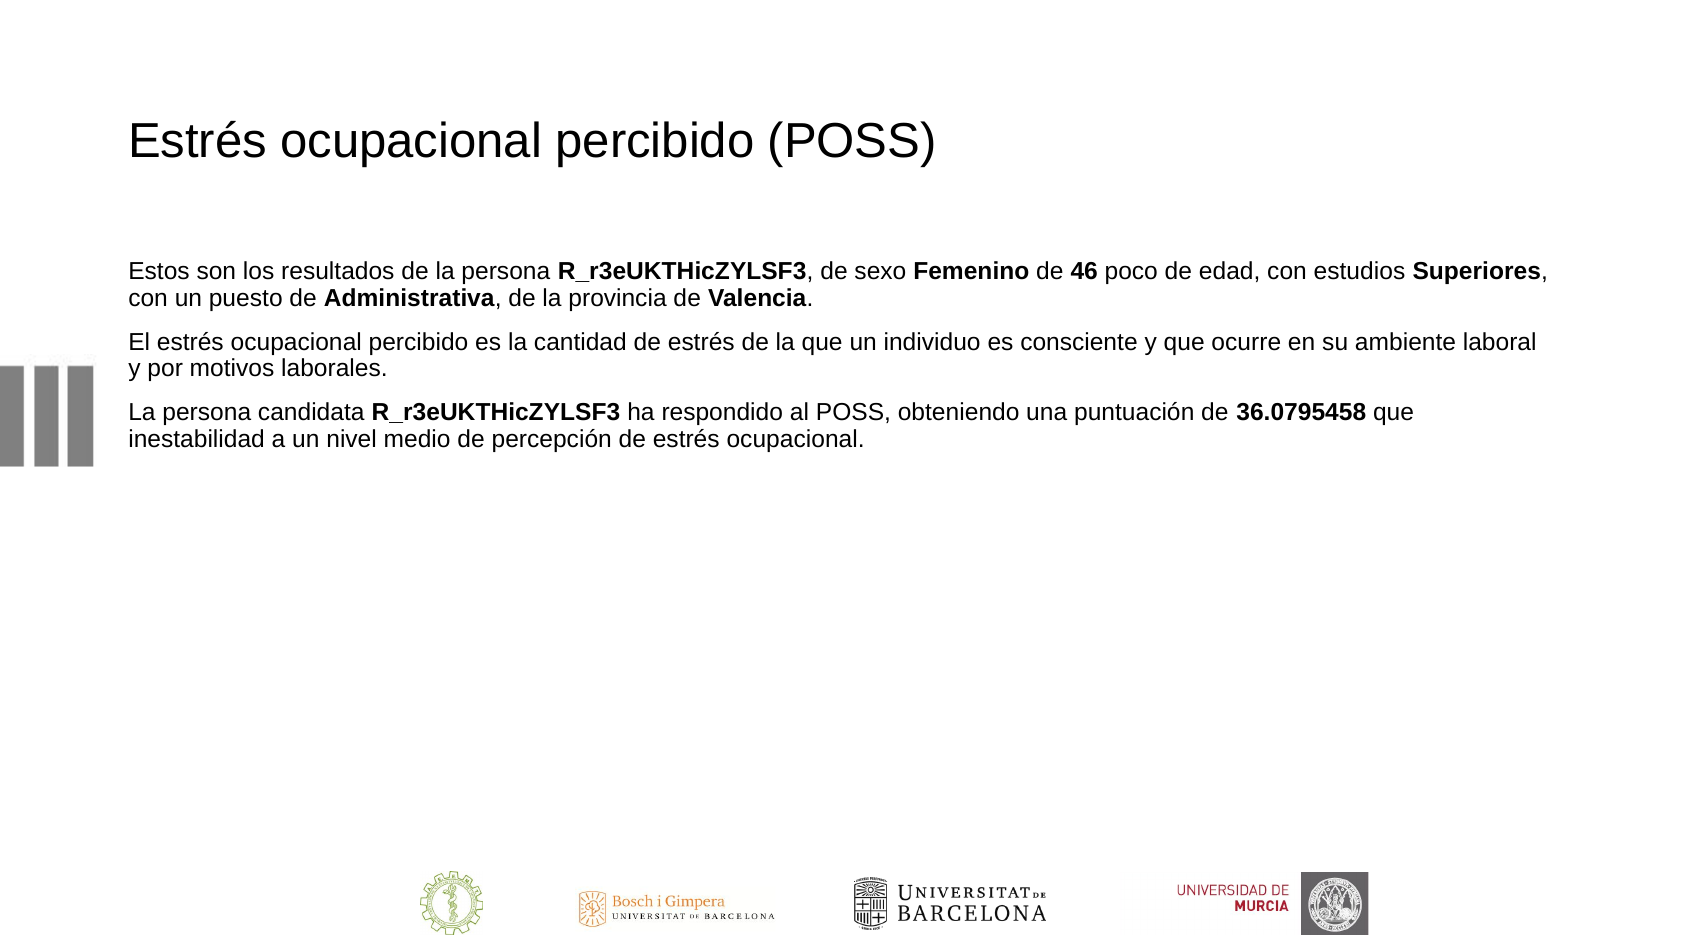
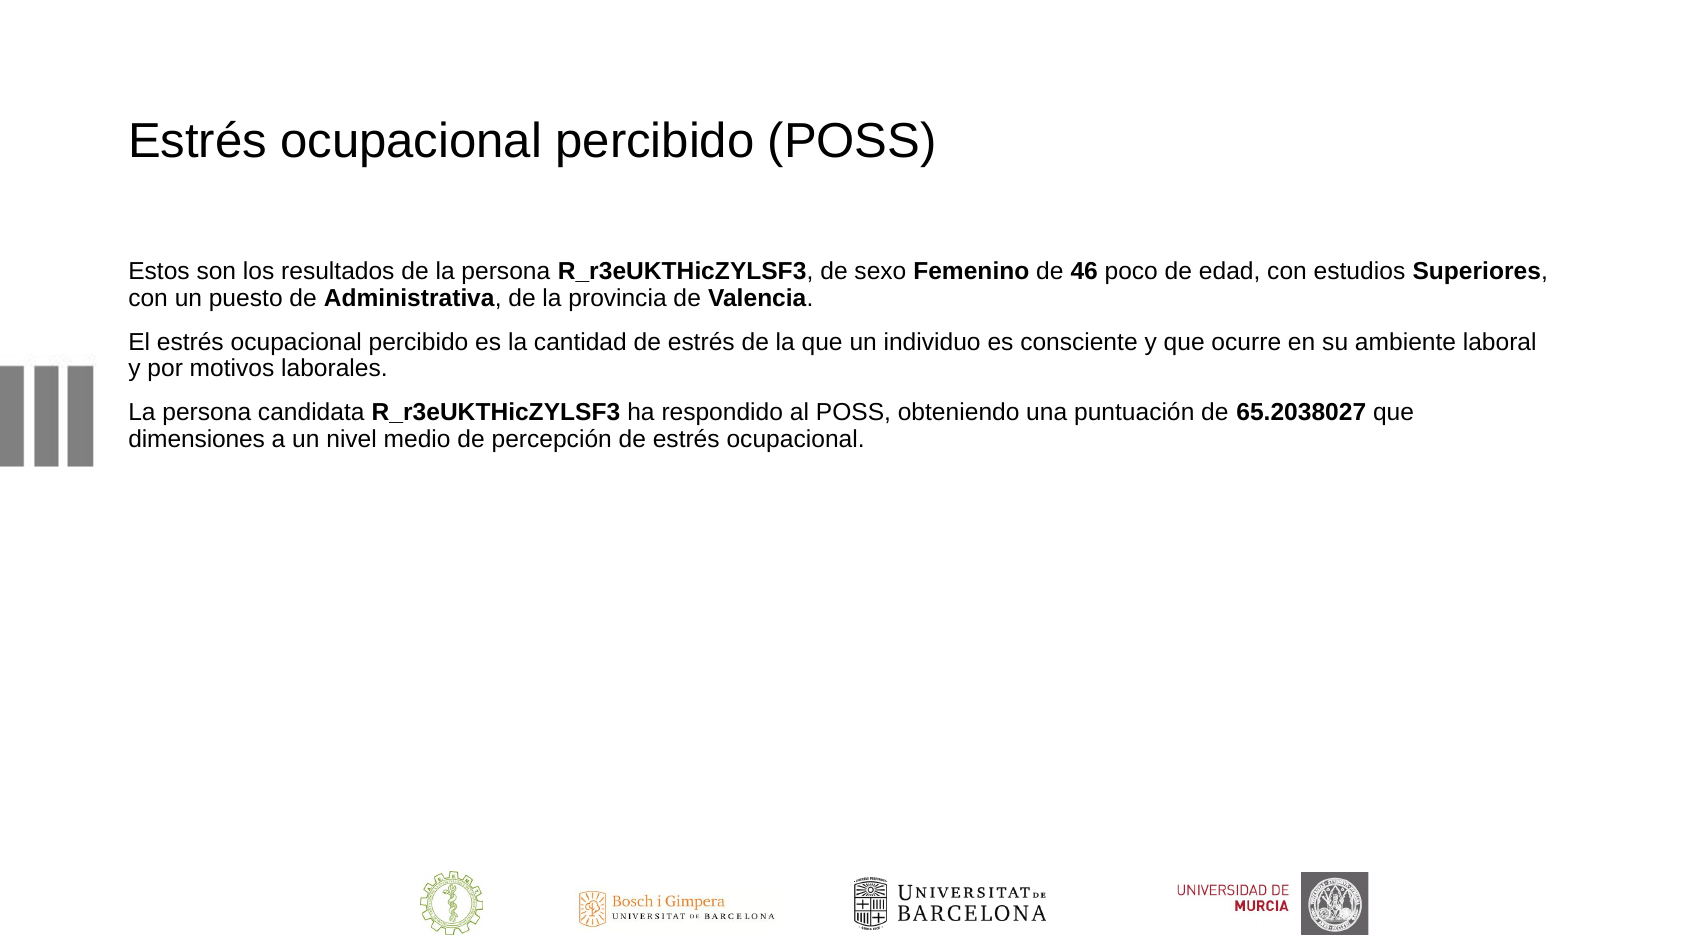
36.0795458: 36.0795458 -> 65.2038027 (1301, 413)
inestabilidad: inestabilidad -> dimensiones (197, 439)
